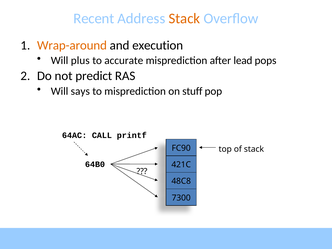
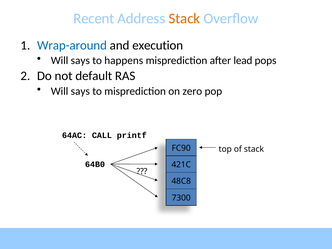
Wrap-around colour: orange -> blue (72, 45)
plus: plus -> says (80, 60)
accurate: accurate -> happens (124, 60)
predict: predict -> default (94, 76)
stuff: stuff -> zero (192, 91)
